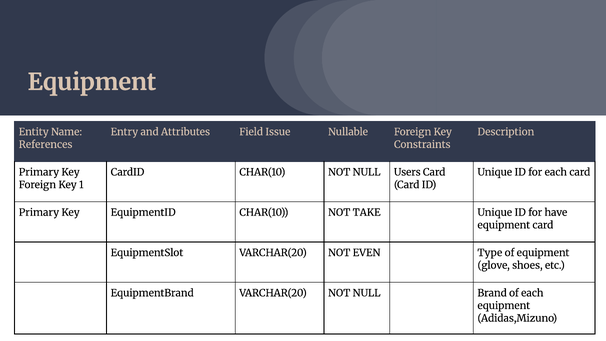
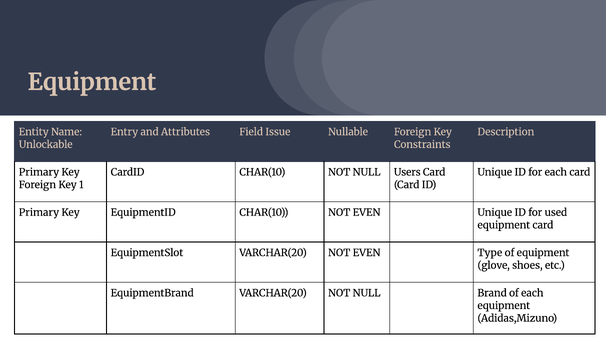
References: References -> Unlockable (46, 145)
CHAR(10 NOT TAKE: TAKE -> EVEN (367, 212)
have: have -> used (556, 212)
